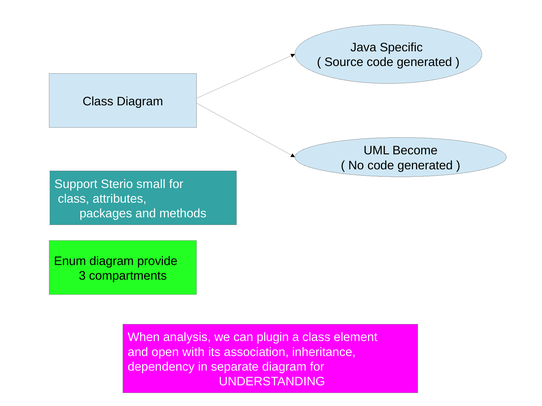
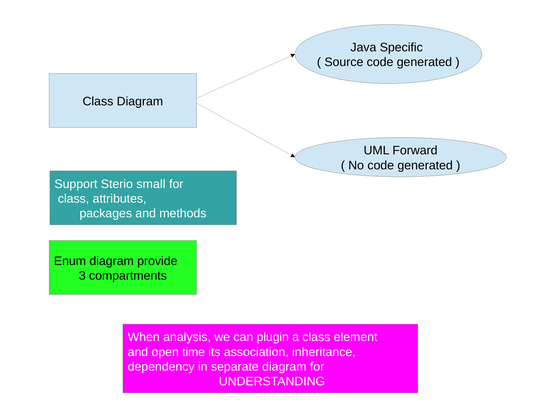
Become: Become -> Forward (415, 151)
with: with -> time (194, 352)
